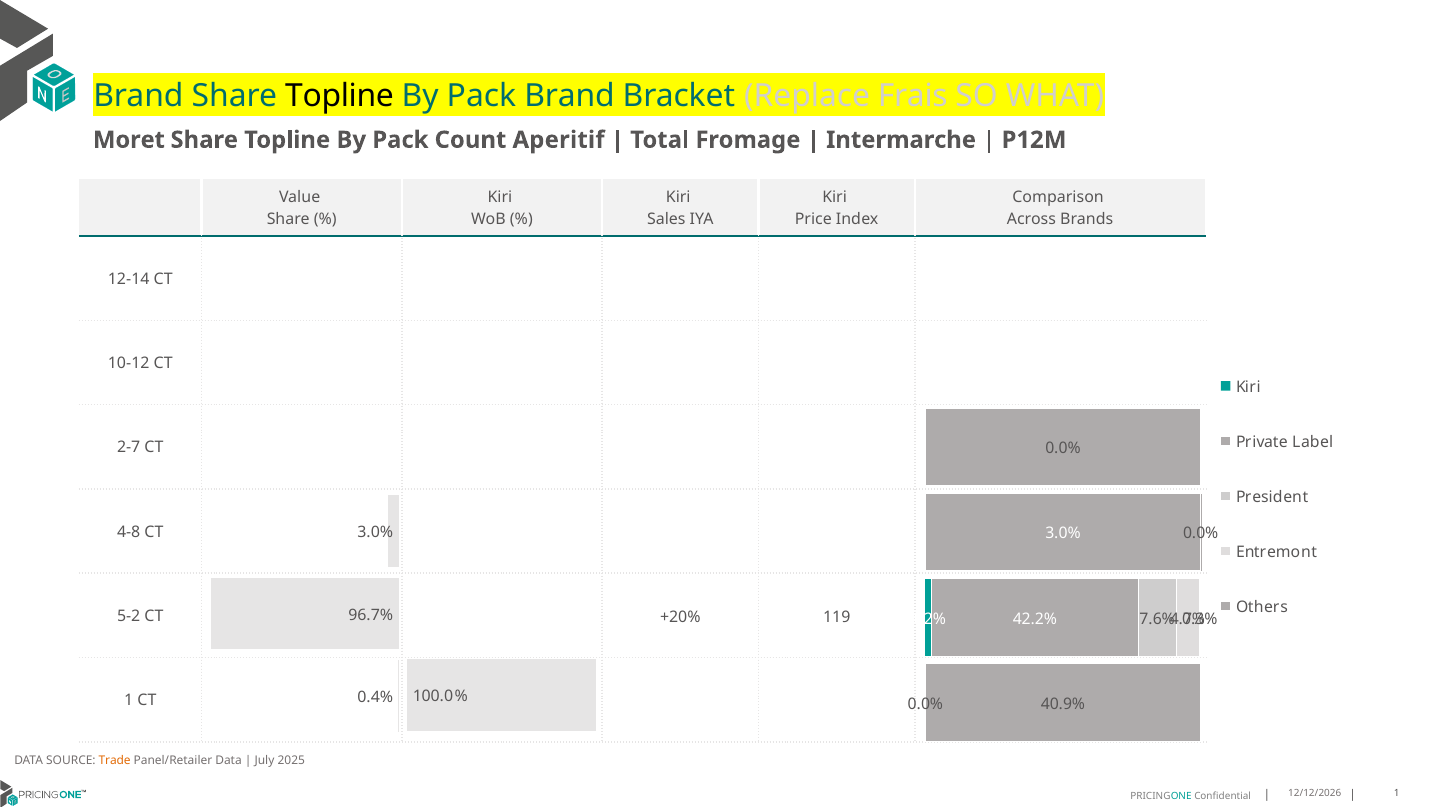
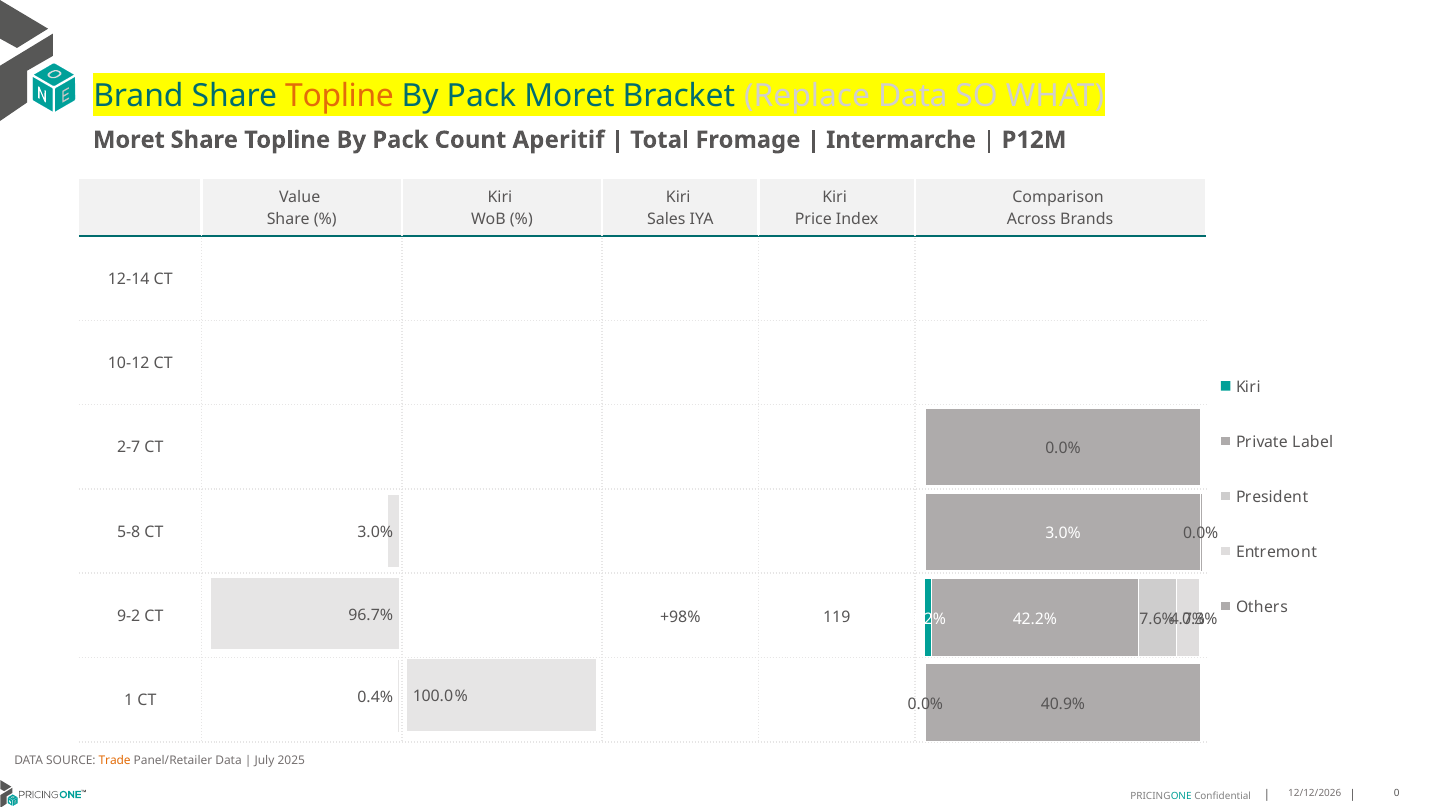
Topline colour: black -> orange (340, 96)
Pack Brand: Brand -> Moret (569, 96)
Replace Frais: Frais -> Data (913, 96)
4-8: 4-8 -> 5-8 (129, 532)
5-2: 5-2 -> 9-2 (129, 616)
+20%: +20% -> +98% (680, 617)
1: 1 -> 0 (1397, 794)
